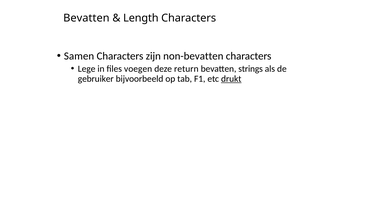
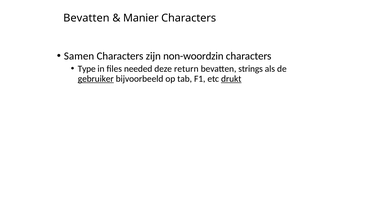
Length: Length -> Manier (141, 18)
non-bevatten: non-bevatten -> non-woordzin (193, 56)
Lege: Lege -> Type (87, 69)
voegen: voegen -> needed (138, 69)
gebruiker underline: none -> present (96, 79)
